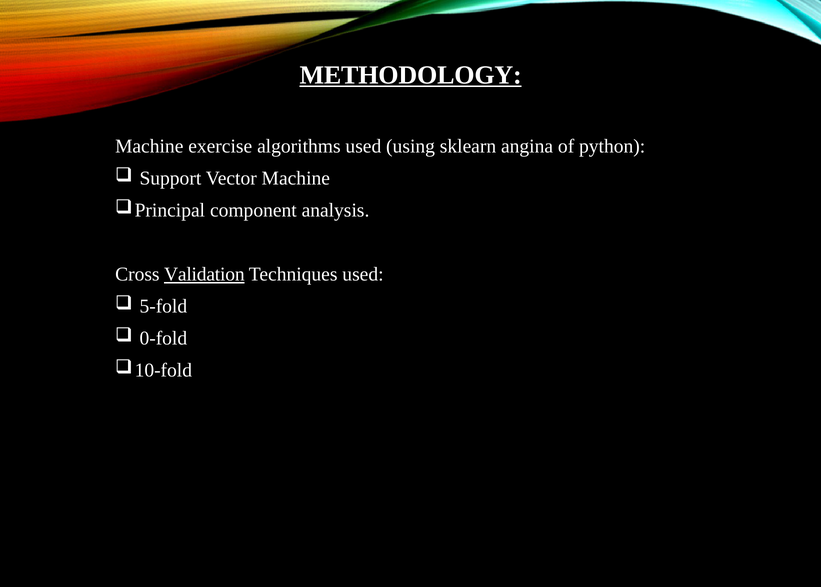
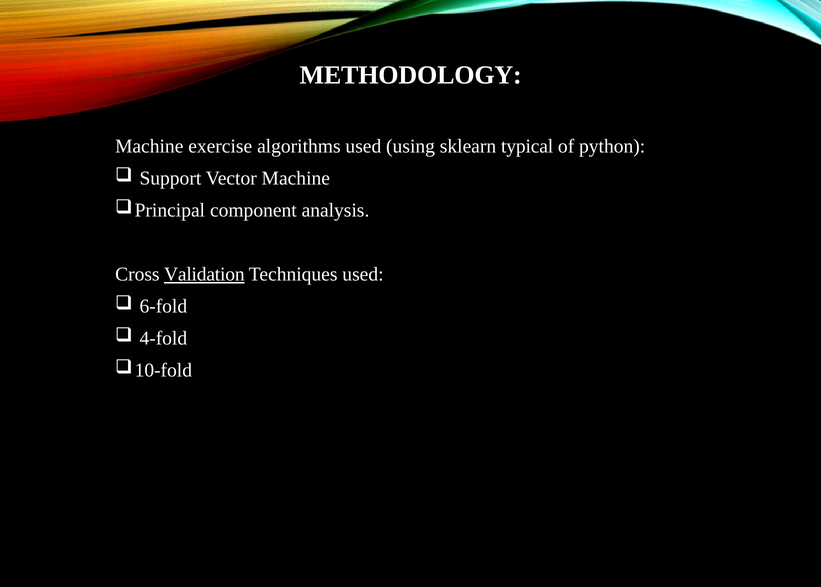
METHODOLOGY underline: present -> none (411, 75)
angina: angina -> typical (527, 146)
5-fold: 5-fold -> 6-fold (163, 306)
0-fold: 0-fold -> 4-fold (163, 338)
